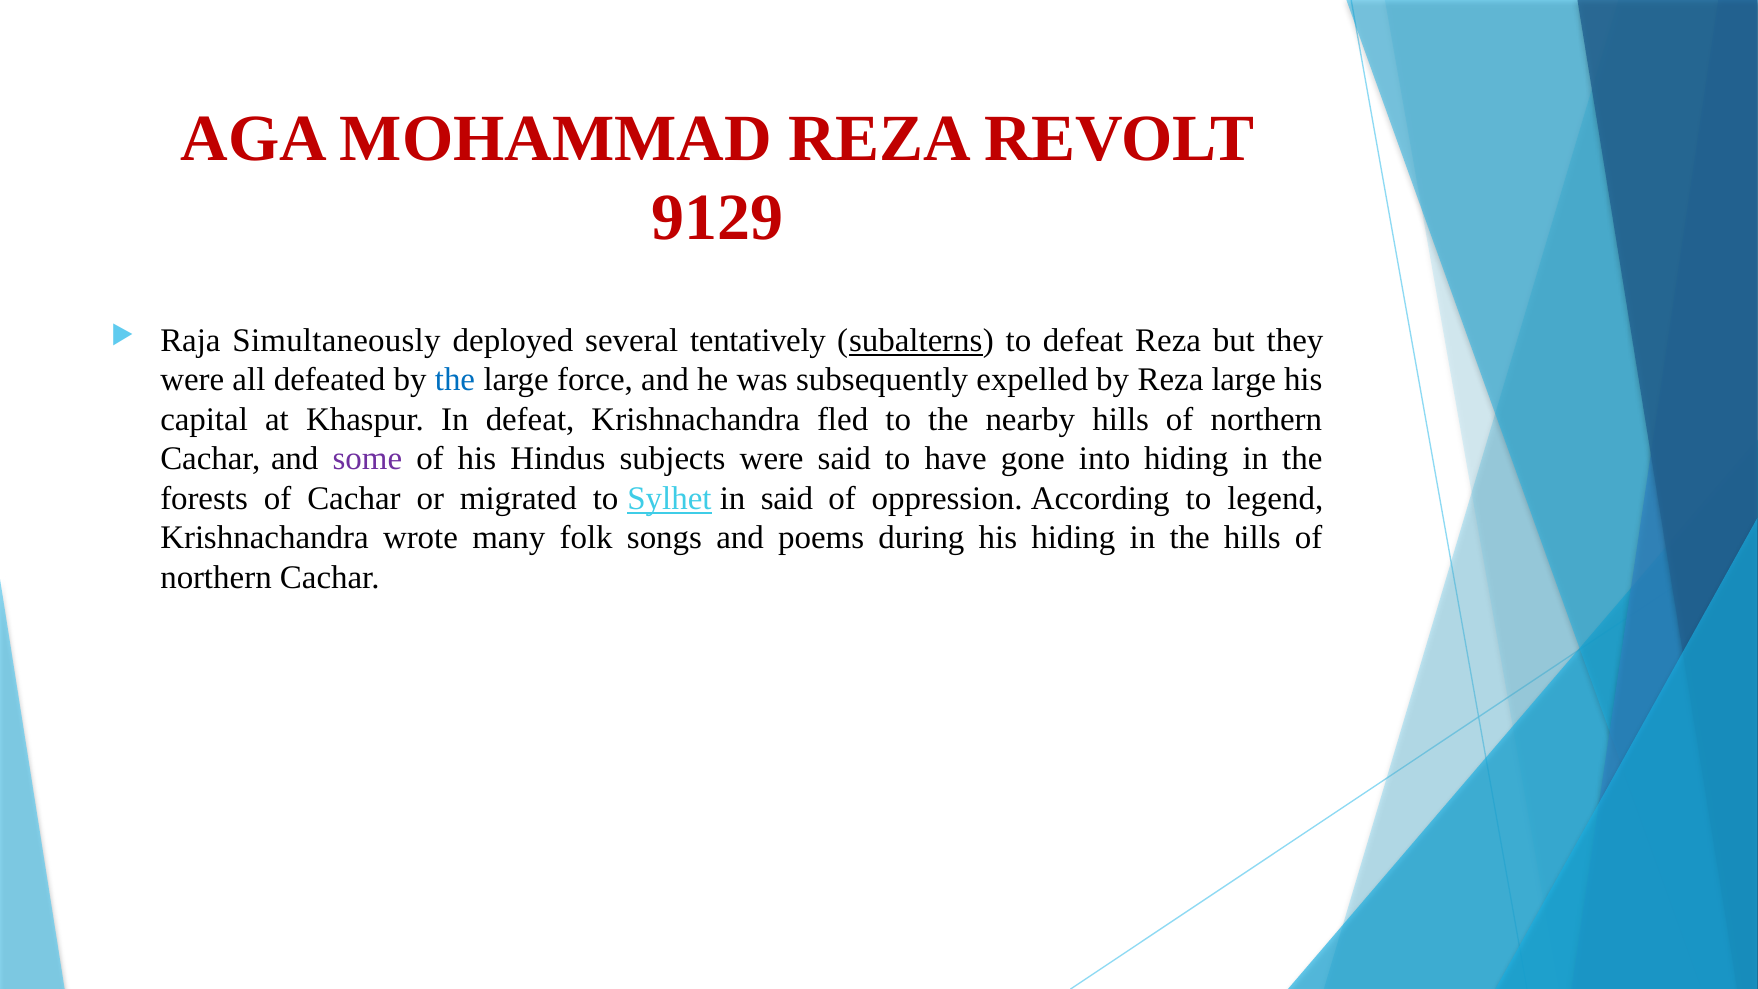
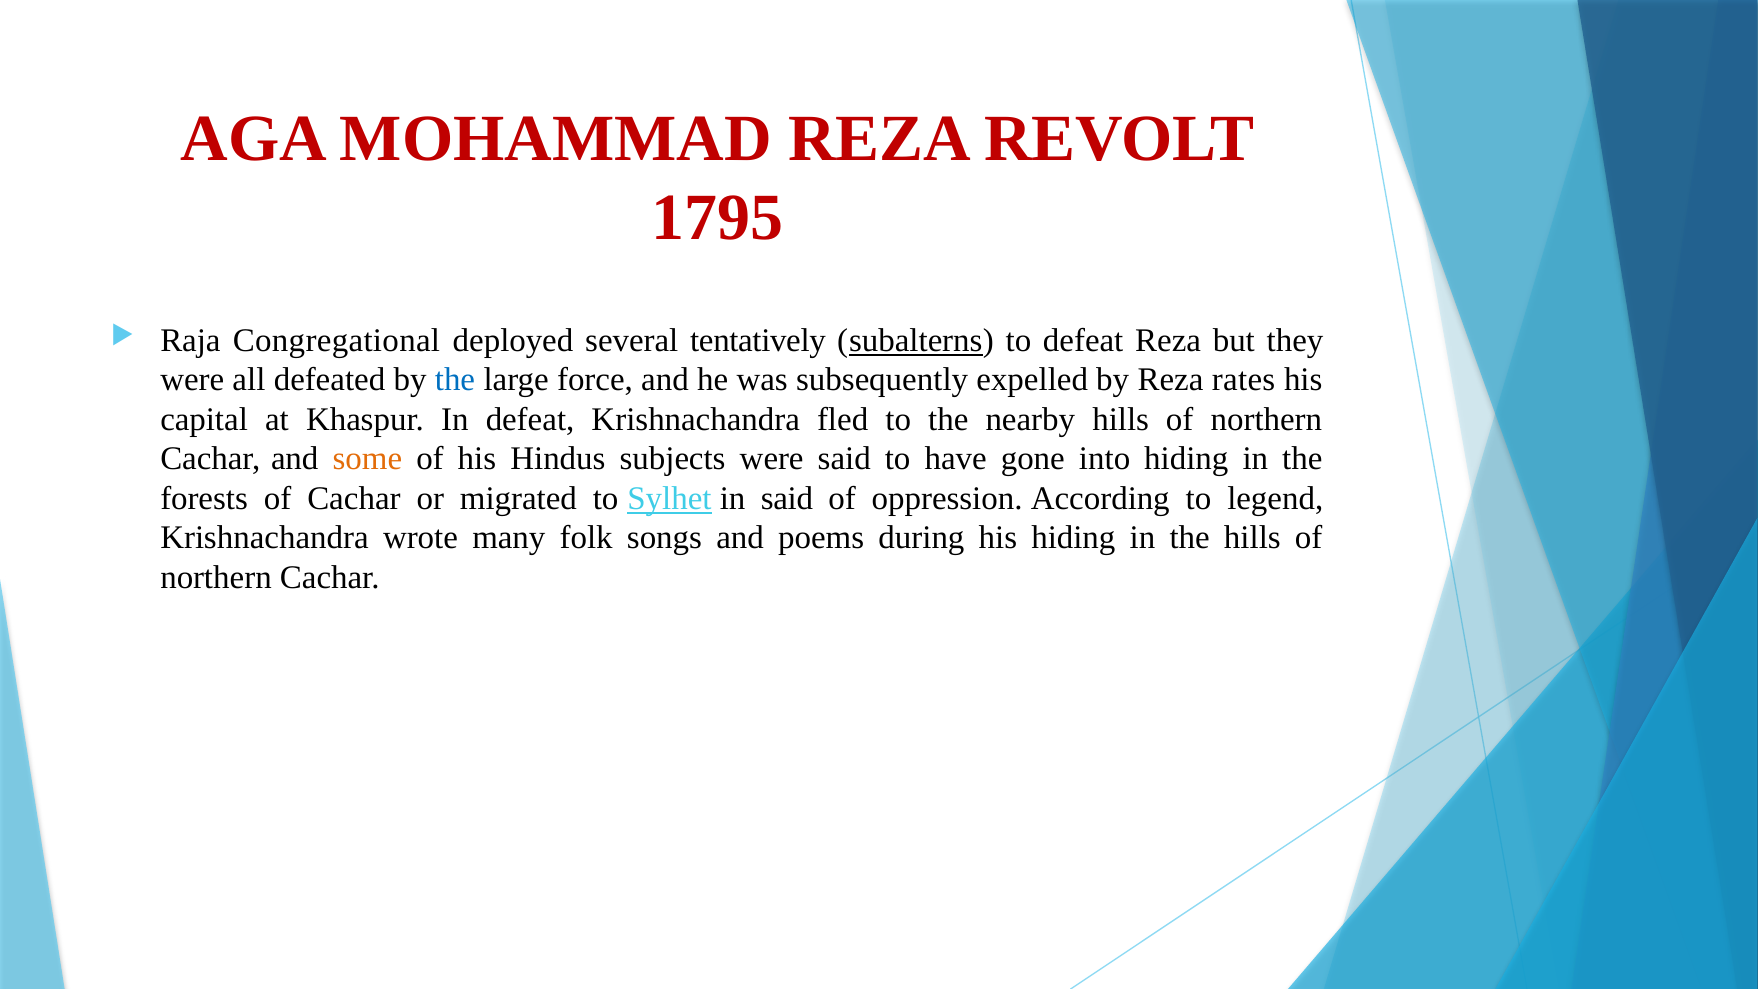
9129: 9129 -> 1795 (717, 218)
Simultaneously: Simultaneously -> Congregational (336, 340)
Reza large: large -> rates (1244, 380)
some colour: purple -> orange (367, 459)
